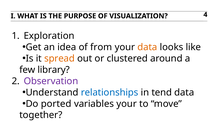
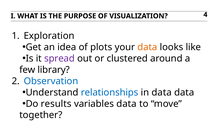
from: from -> plots (101, 47)
spread colour: orange -> purple (59, 59)
Observation colour: purple -> blue (51, 81)
in tend: tend -> data (162, 93)
Do ported: ported -> results (56, 104)
variables your: your -> data (127, 104)
